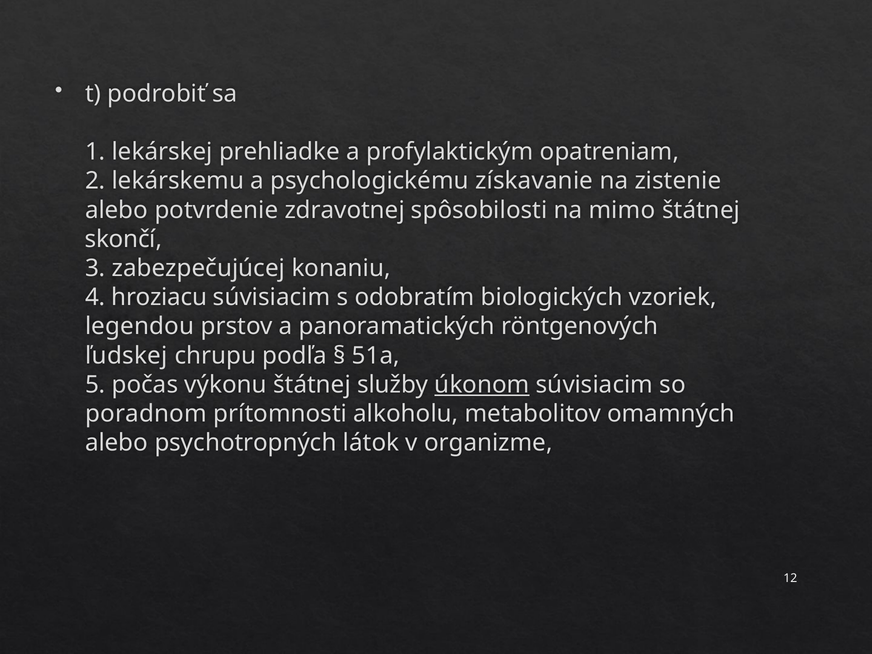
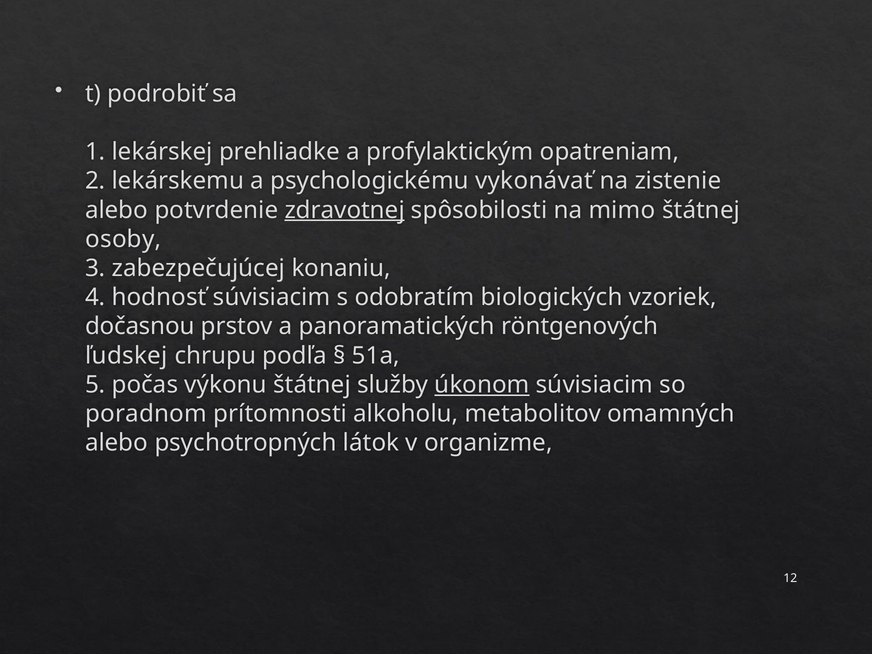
získavanie: získavanie -> vykonávať (534, 181)
zdravotnej underline: none -> present (345, 210)
skončí: skončí -> osoby (123, 239)
hroziacu: hroziacu -> hodnosť (159, 297)
legendou: legendou -> dočasnou (140, 326)
